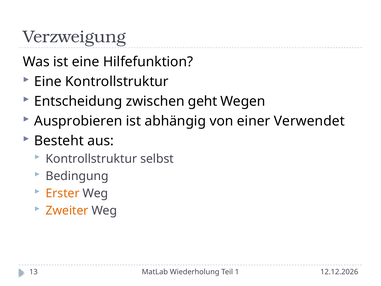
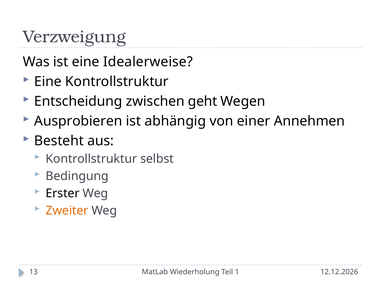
Hilfefunktion: Hilfefunktion -> Idealerweise (148, 62)
Verwendet: Verwendet -> Annehmen (309, 121)
Erster colour: orange -> black (63, 193)
